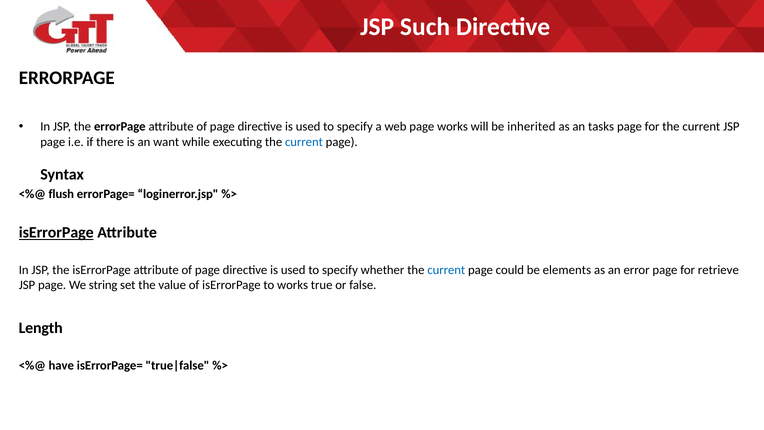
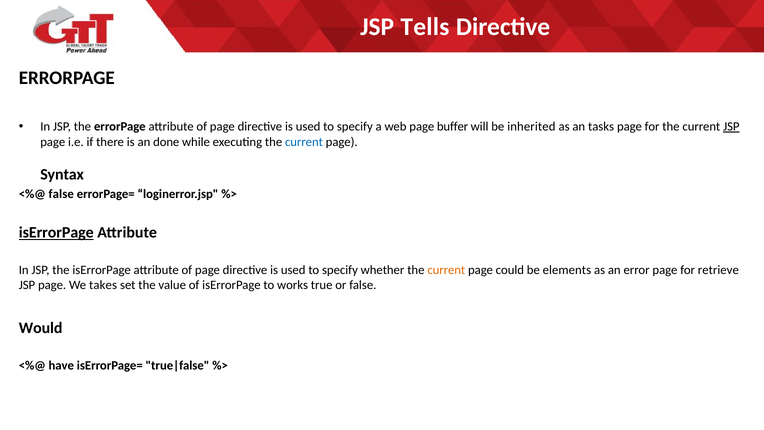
Such: Such -> Tells (425, 27)
page works: works -> buffer (453, 127)
JSP underline: none -> present (731, 127)
want: want -> done (166, 142)
flush: flush -> false (61, 194)
current colour: blue -> orange (446, 270)
string: string -> takes (103, 285)
Length: Length -> Would (41, 328)
